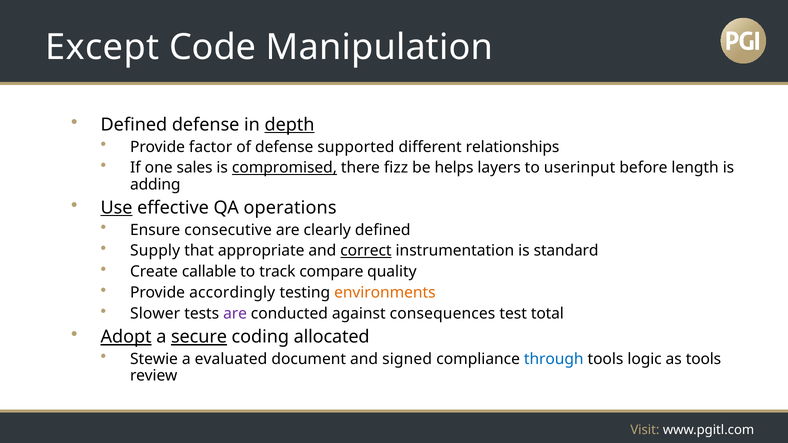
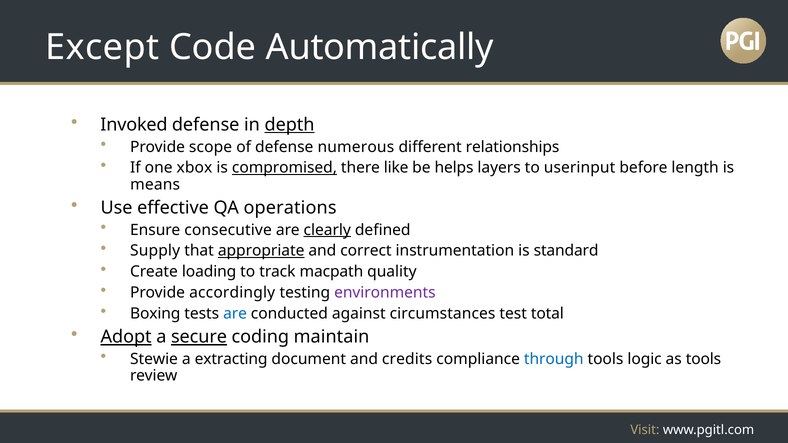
Manipulation: Manipulation -> Automatically (380, 48)
Defined: Defined -> Invoked (134, 125)
factor: factor -> scope (211, 147)
supported: supported -> numerous (356, 147)
sales: sales -> xbox (194, 168)
fizz: fizz -> like (396, 168)
adding: adding -> means (155, 185)
Use underline: present -> none (117, 208)
clearly underline: none -> present (327, 230)
appropriate underline: none -> present (261, 251)
correct underline: present -> none (366, 251)
callable: callable -> loading (209, 272)
compare: compare -> macpath (331, 272)
environments colour: orange -> purple (385, 293)
Slower: Slower -> Boxing (155, 314)
are colour: purple -> blue (235, 314)
consequences: consequences -> circumstances (443, 314)
allocated: allocated -> maintain (332, 337)
evaluated: evaluated -> extracting (231, 359)
signed: signed -> credits (407, 359)
